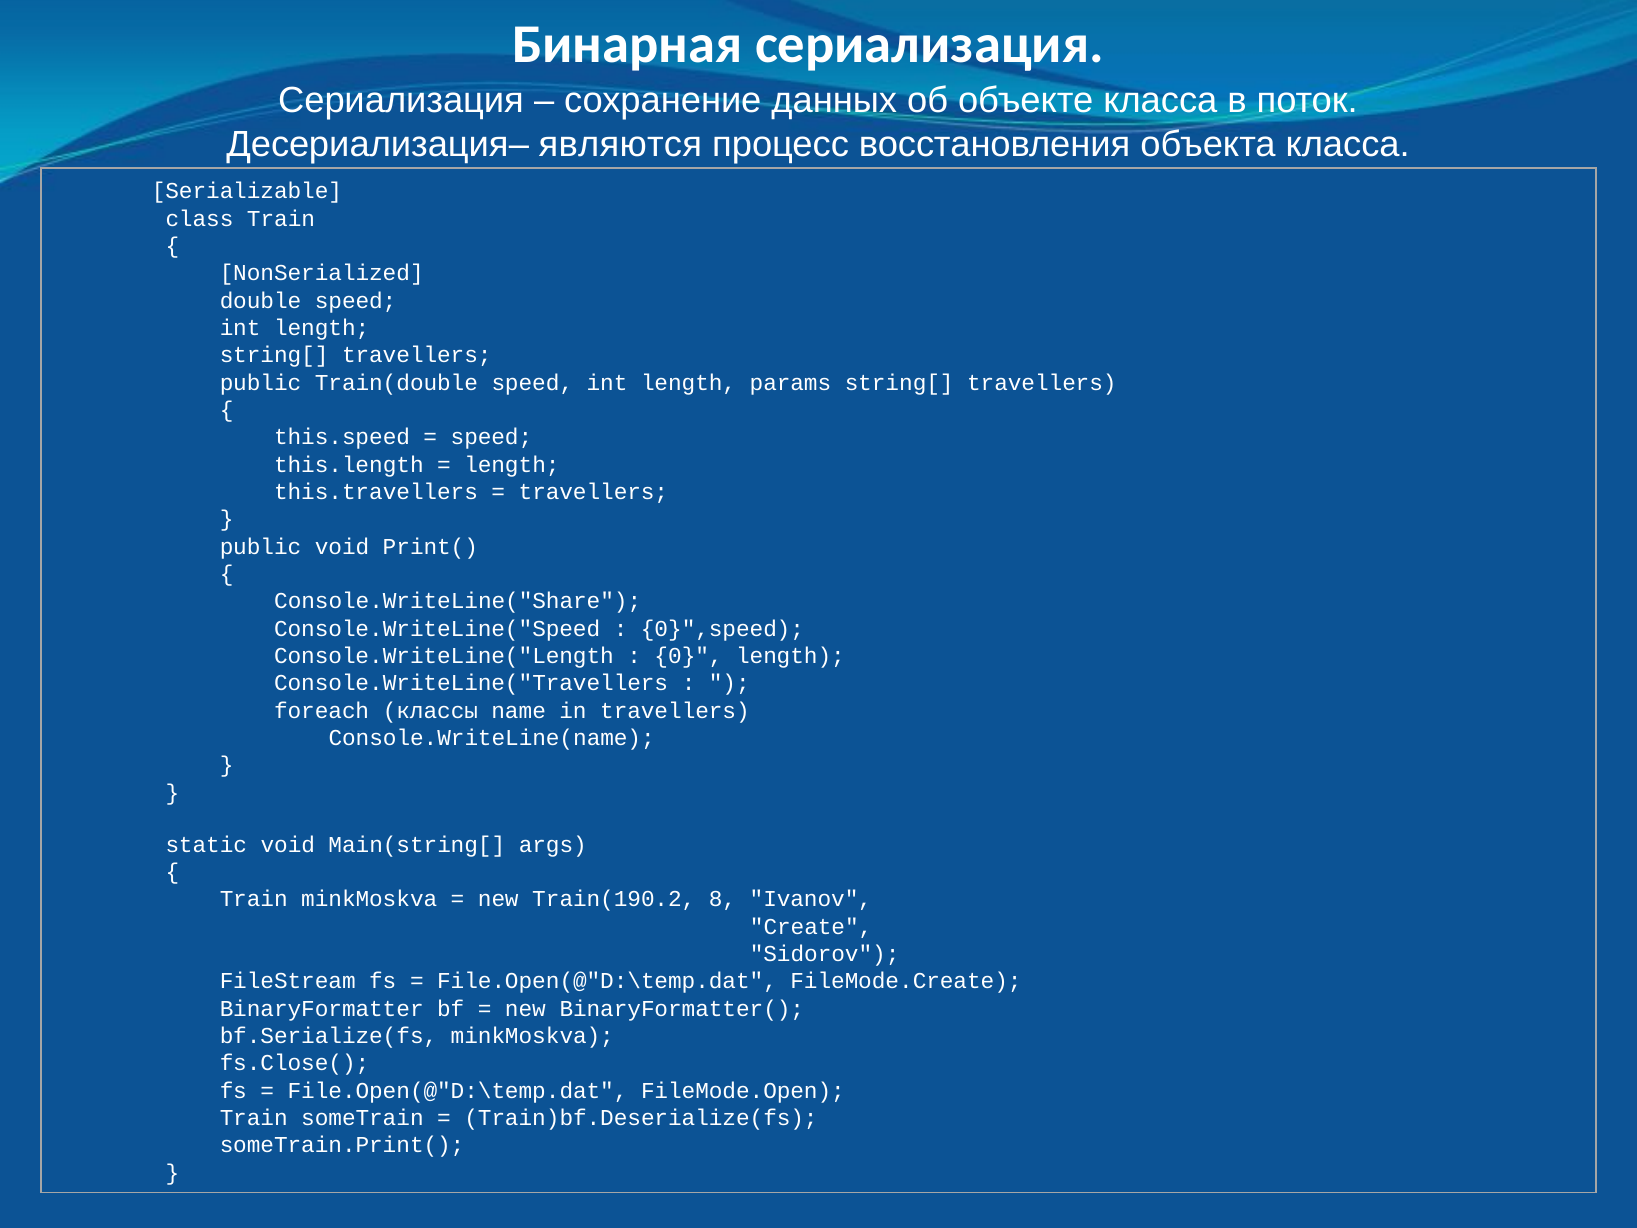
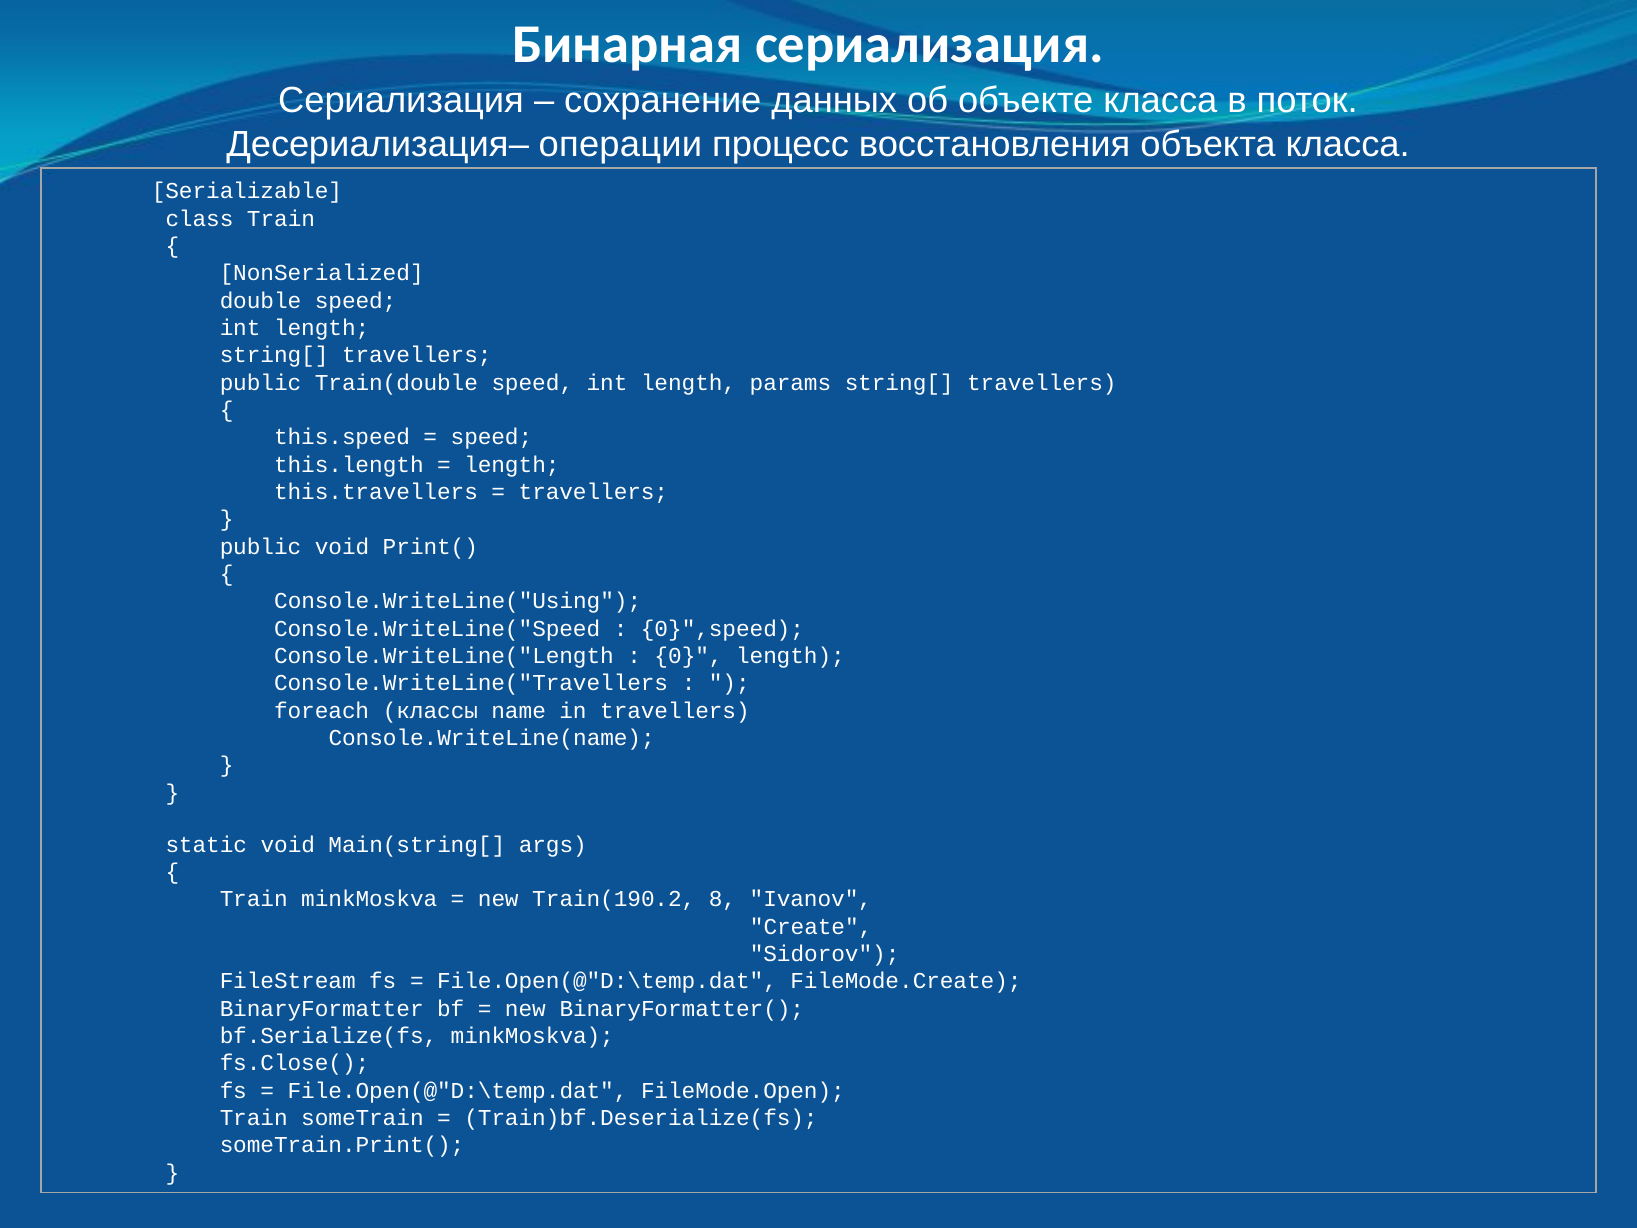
являются: являются -> операции (620, 144)
Console.WriteLine("Share: Console.WriteLine("Share -> Console.WriteLine("Using (458, 601)
